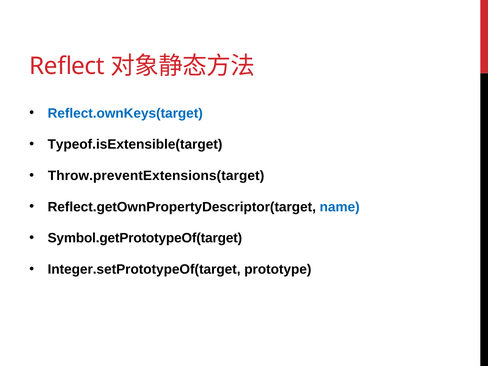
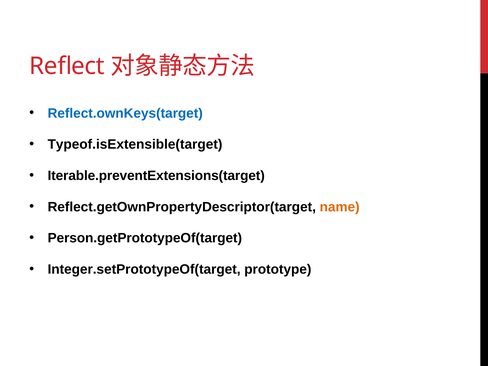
Throw.preventExtensions(target: Throw.preventExtensions(target -> Iterable.preventExtensions(target (156, 176)
name colour: blue -> orange (340, 207)
Symbol.getPrototypeOf(target: Symbol.getPrototypeOf(target -> Person.getPrototypeOf(target (145, 238)
